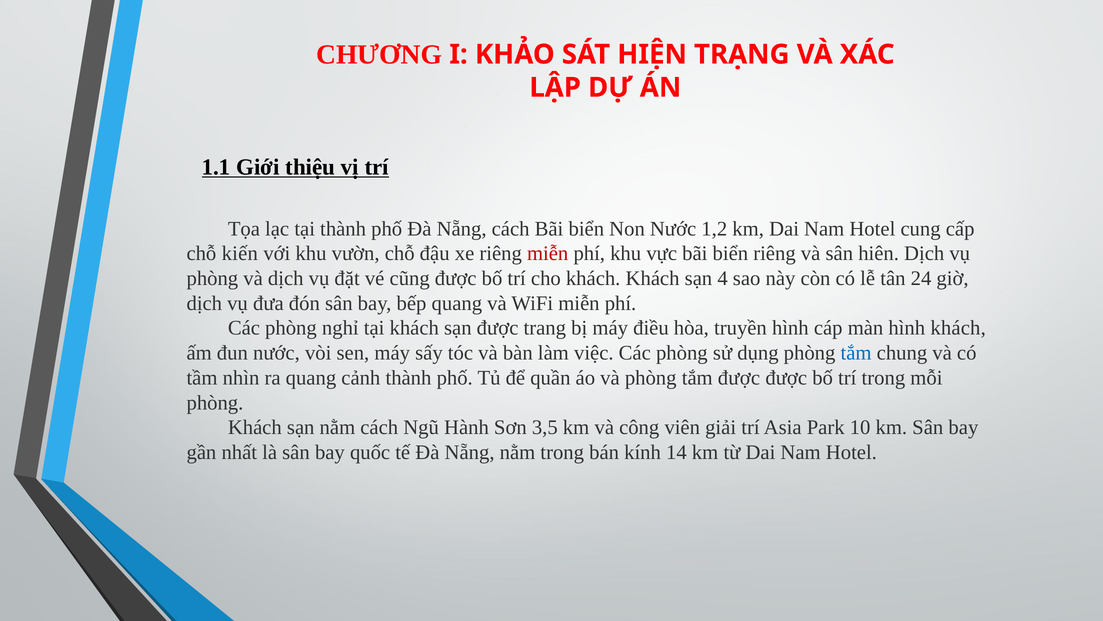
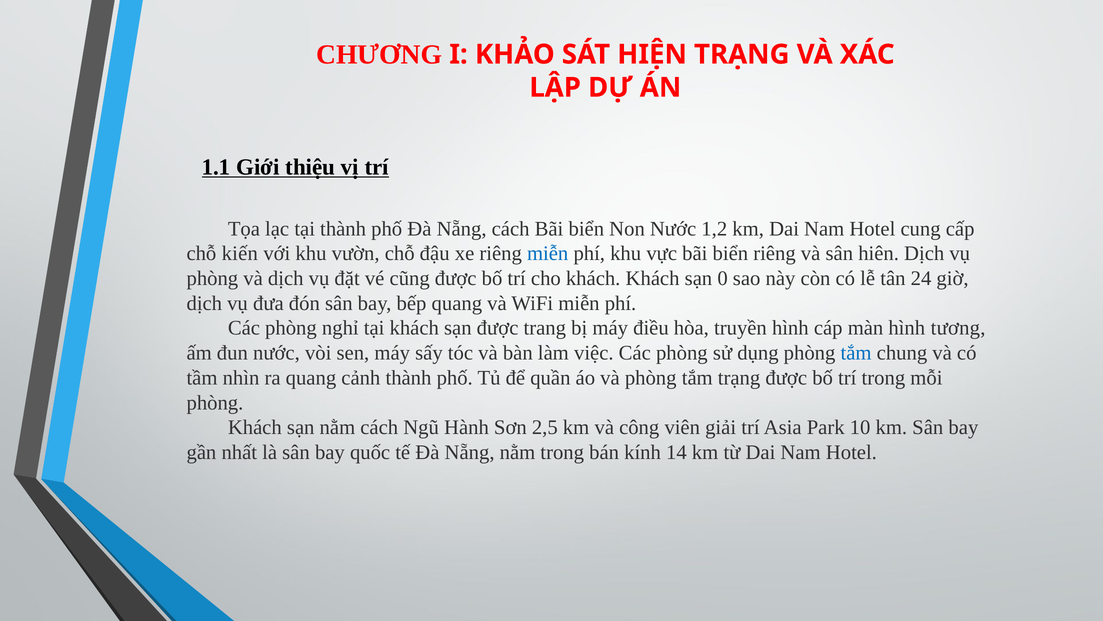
miễn colour: red -> blue (548, 253)
4: 4 -> 0 (723, 278)
hình khách: khách -> tương (958, 328)
tắm được: được -> trạng (739, 377)
3,5: 3,5 -> 2,5 (545, 427)
